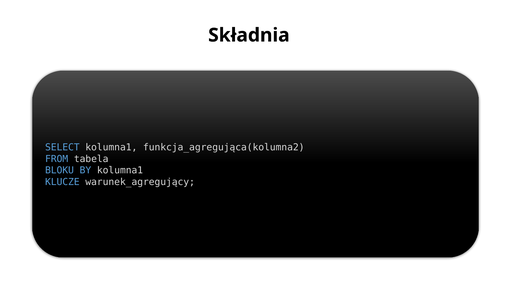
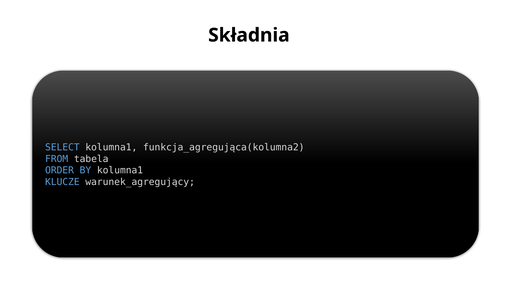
BLOKU: BLOKU -> ORDER (60, 170)
